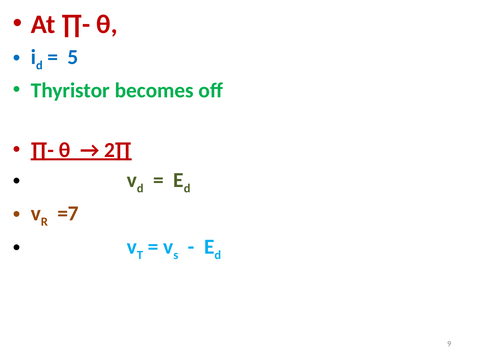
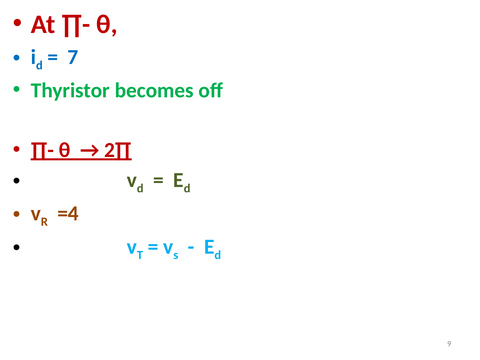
5: 5 -> 7 (73, 57)
=7: =7 -> =4 (68, 213)
